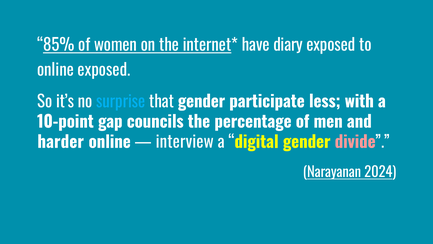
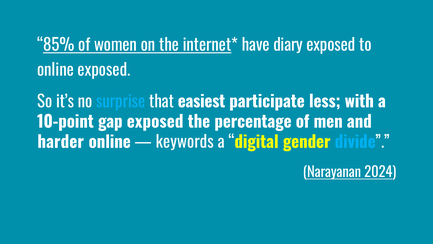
that gender: gender -> easiest (201, 102)
gap councils: councils -> exposed (155, 122)
interview: interview -> keywords (185, 142)
divide colour: pink -> light blue (355, 142)
